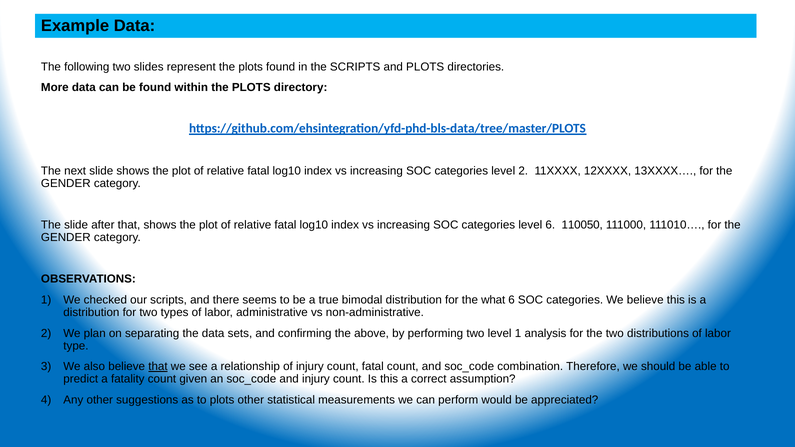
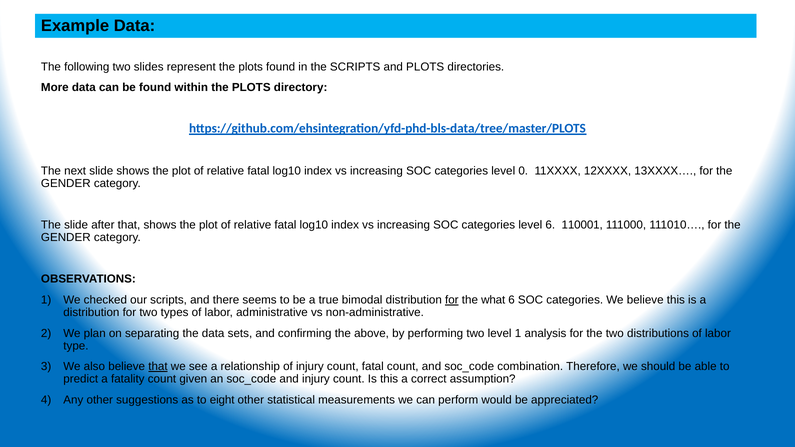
level 2: 2 -> 0 (523, 171)
110050: 110050 -> 110001 (582, 225)
for underline: none -> present (452, 300)
to plots: plots -> eight (222, 400)
